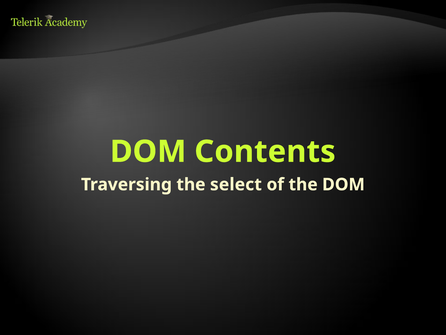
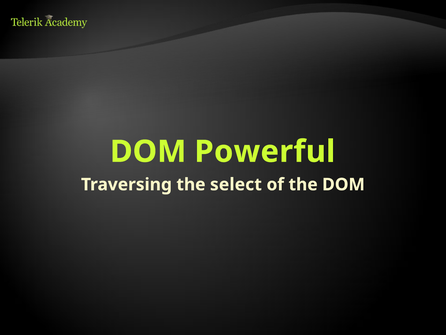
Contents: Contents -> Powerful (265, 151)
